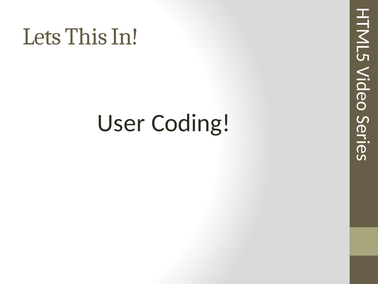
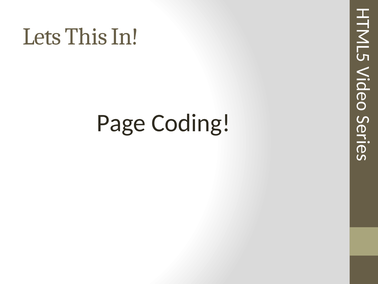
User: User -> Page (121, 123)
